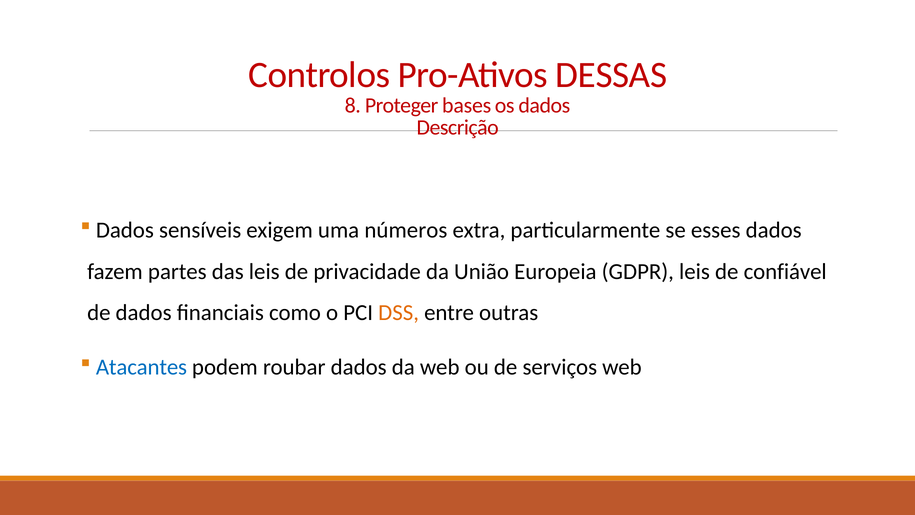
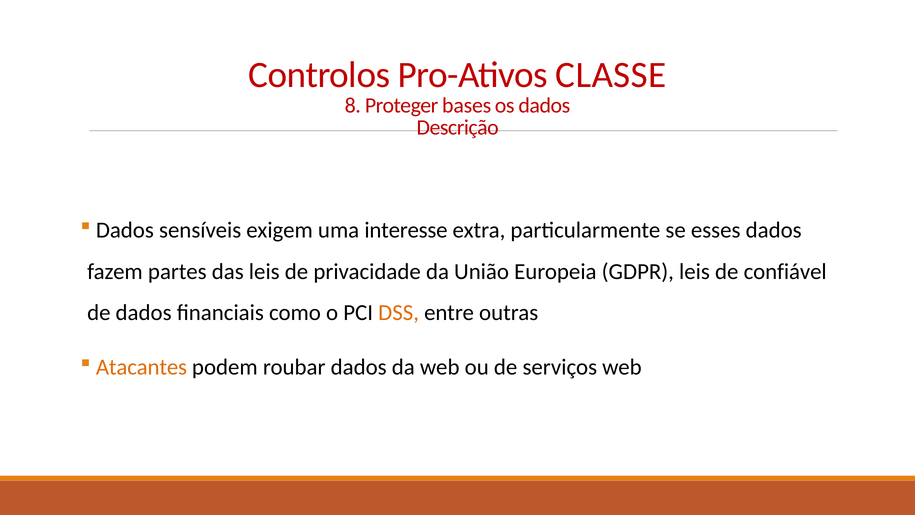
DESSAS: DESSAS -> CLASSE (611, 75)
números: números -> interesse (406, 230)
Atacantes colour: blue -> orange (141, 367)
